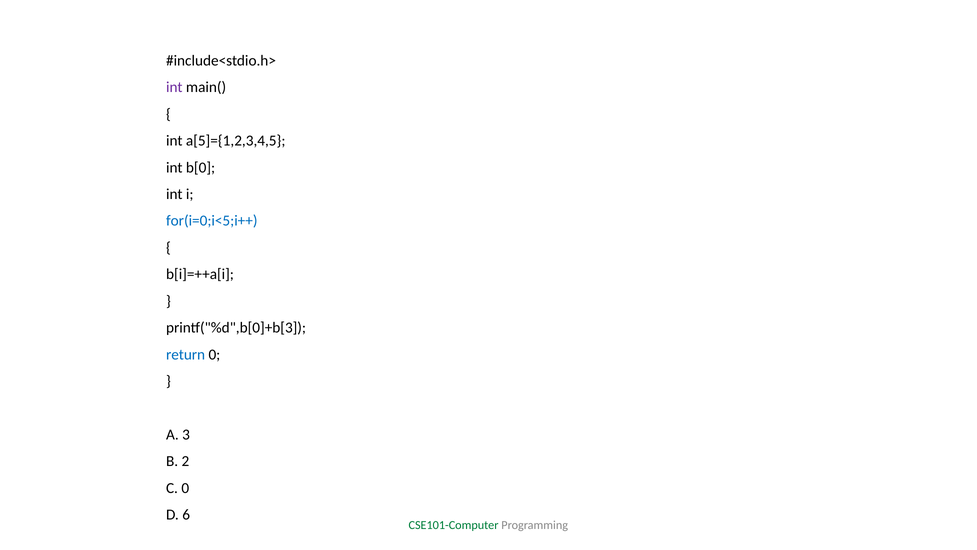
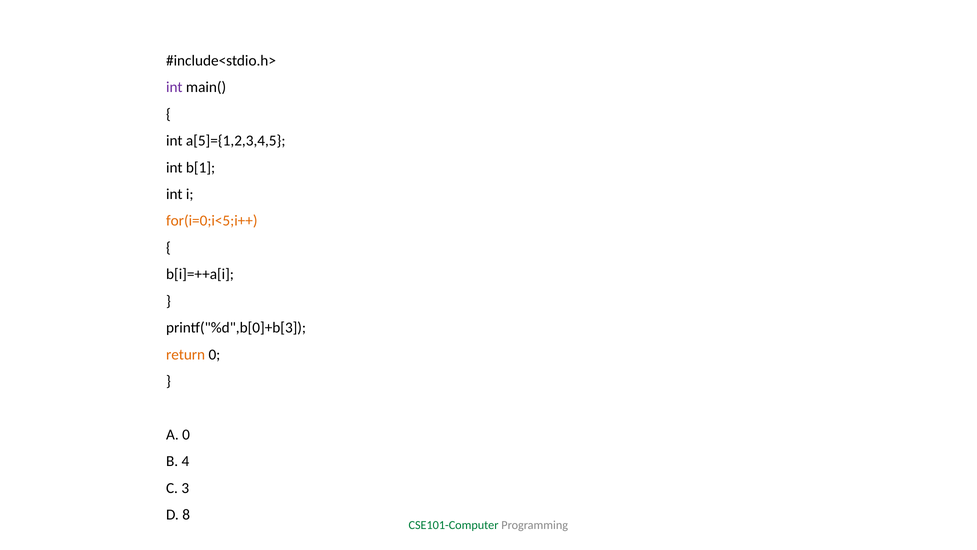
b[0: b[0 -> b[1 (201, 167)
for(i=0;i<5;i++ colour: blue -> orange (212, 221)
return colour: blue -> orange (186, 354)
A 3: 3 -> 0 (186, 434)
2: 2 -> 4 (185, 461)
C 0: 0 -> 3 (185, 488)
6: 6 -> 8 (186, 514)
